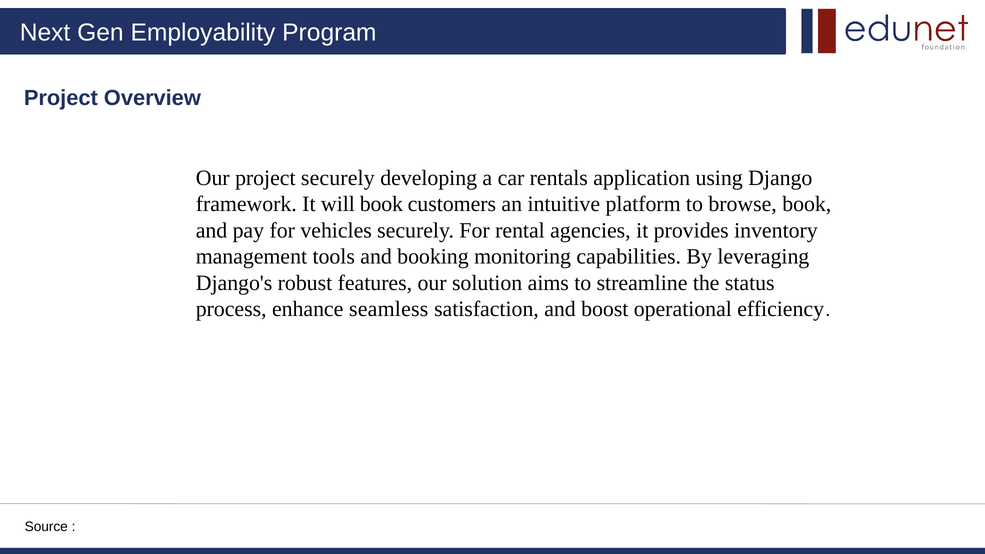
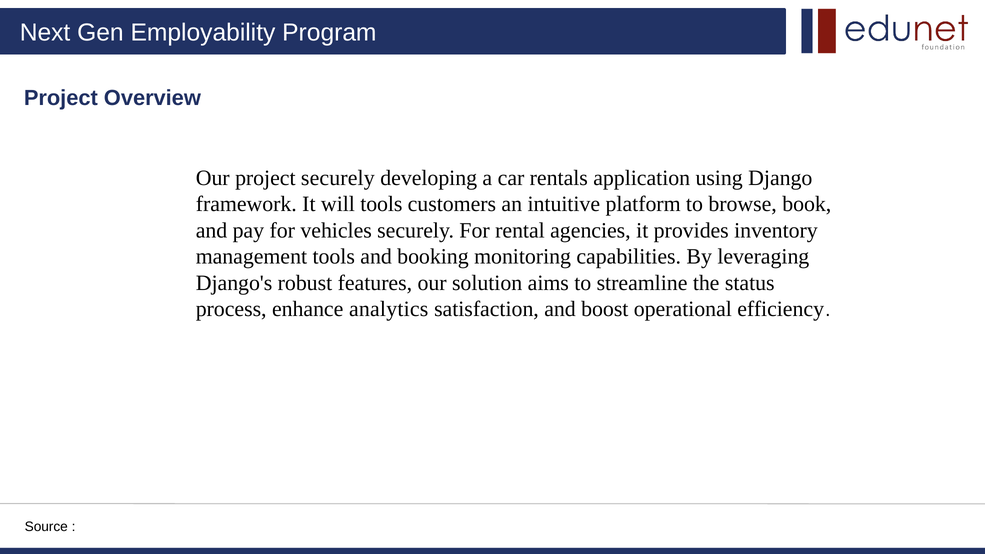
will book: book -> tools (381, 204)
seamless: seamless -> analytics (389, 309)
